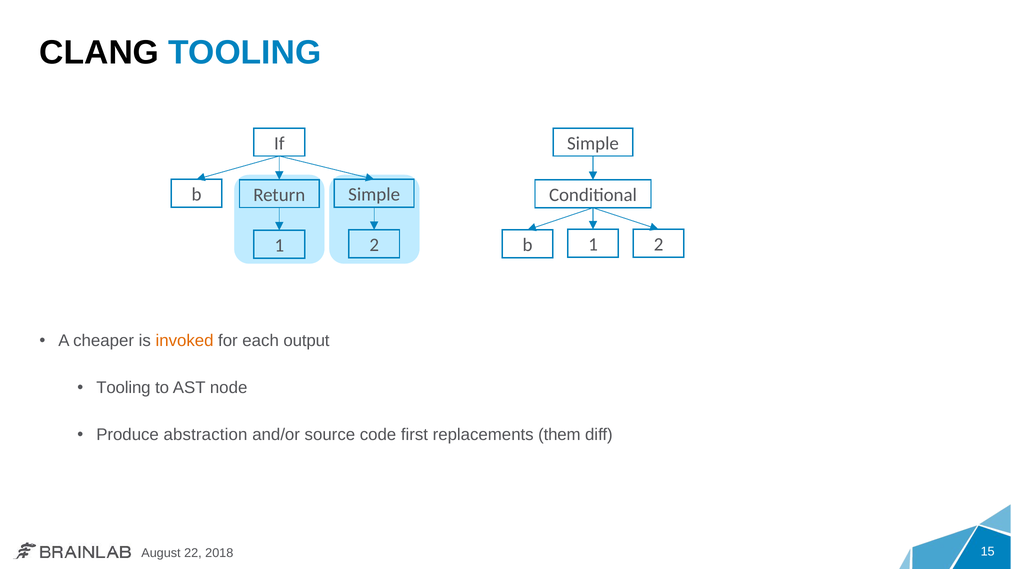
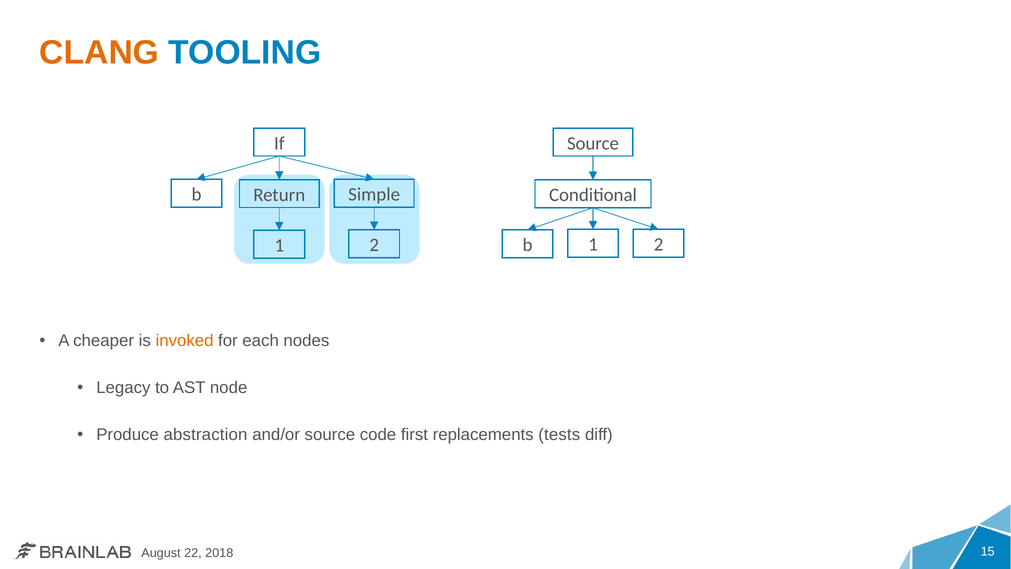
CLANG colour: black -> orange (99, 53)
Simple: Simple -> Source (593, 143)
output: output -> nodes (306, 341)
Tooling: Tooling -> Legacy (123, 388)
them: them -> tests (559, 434)
